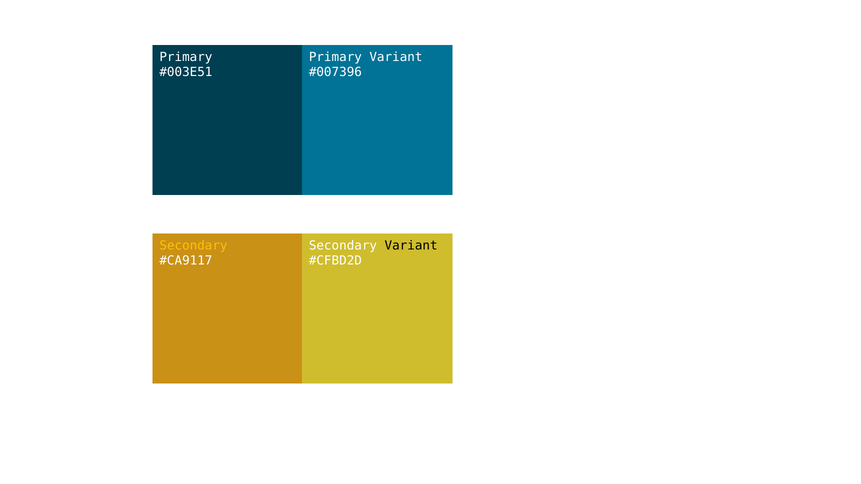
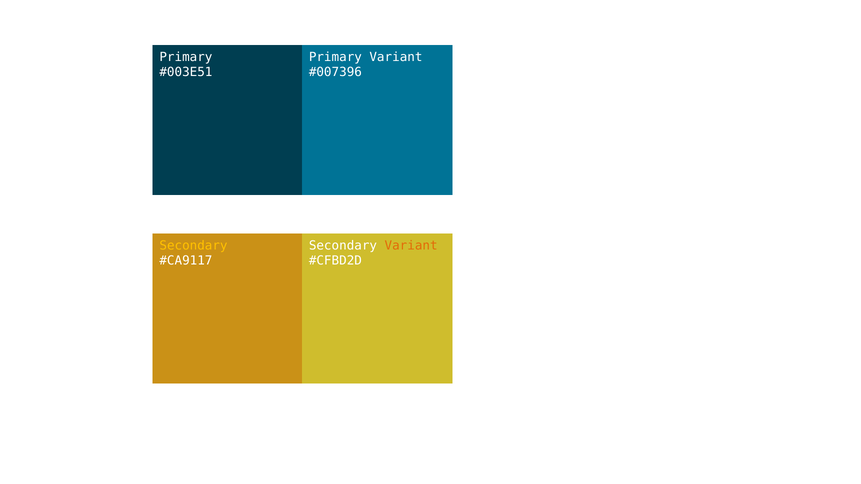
Variant colour: black -> orange (411, 246)
